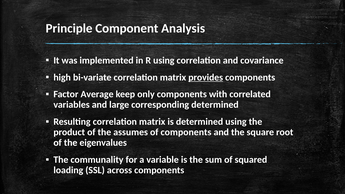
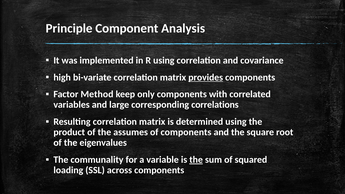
Average: Average -> Method (97, 94)
corresponding determined: determined -> correlations (215, 105)
the underline: none -> present (196, 160)
